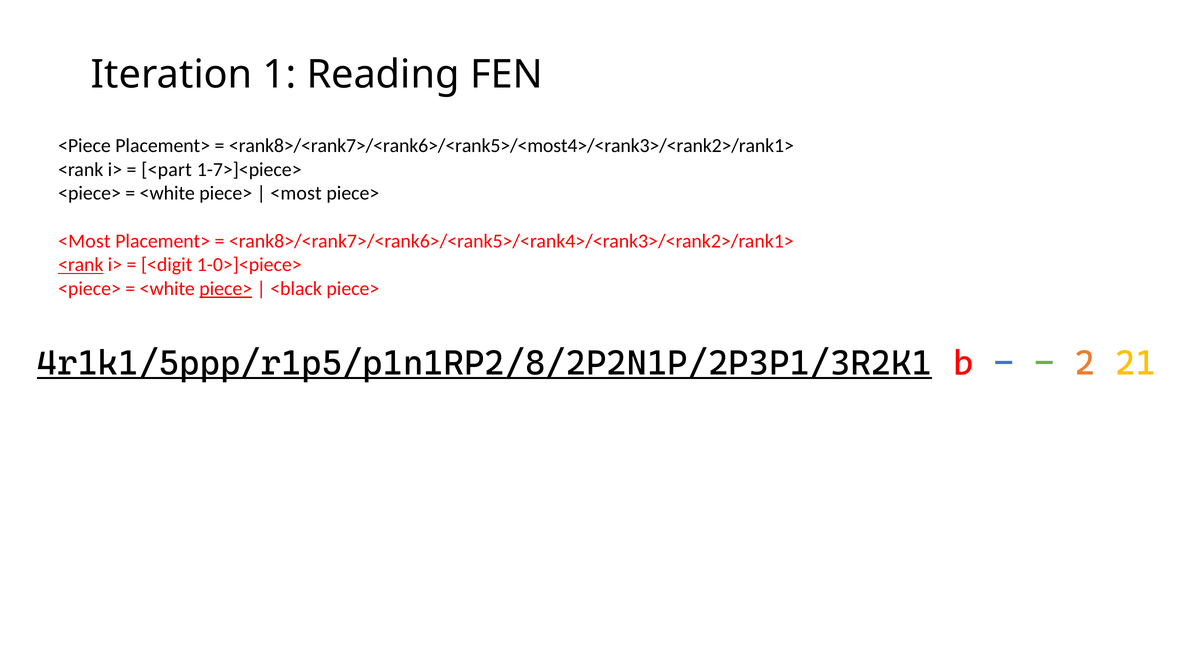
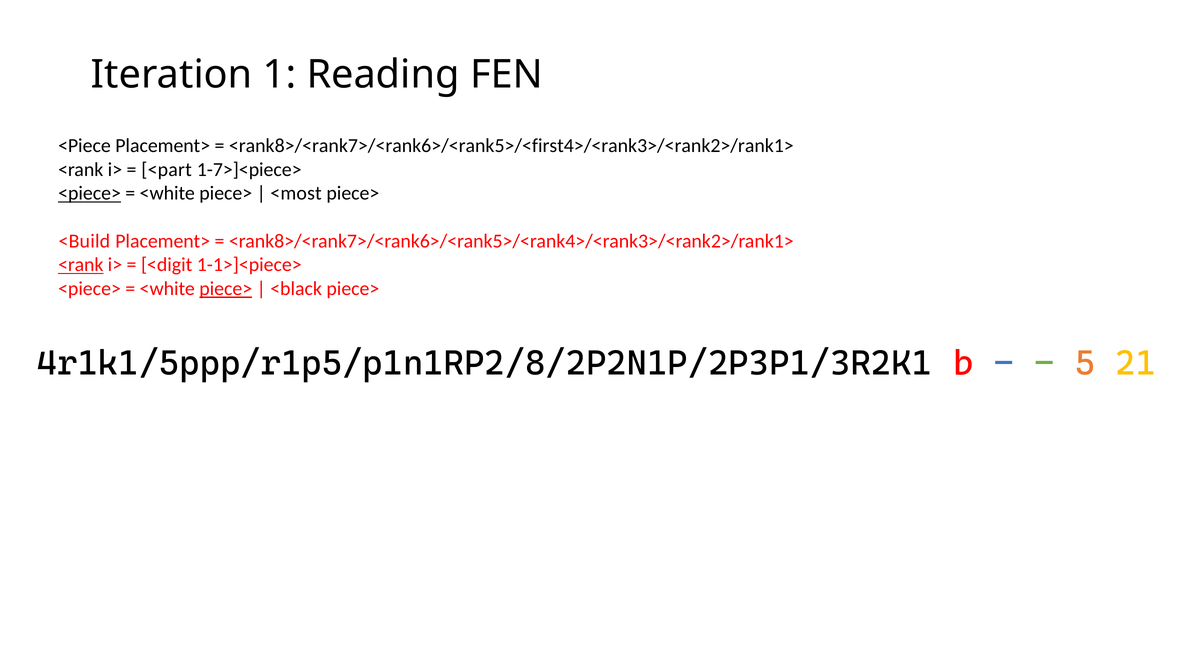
<rank8>/<rank7>/<rank6>/<rank5>/<most4>/<rank3>/<rank2>/rank1>: <rank8>/<rank7>/<rank6>/<rank5>/<most4>/<rank3>/<rank2>/rank1> -> <rank8>/<rank7>/<rank6>/<rank5>/<first4>/<rank3>/<rank2>/rank1> (511, 146)
<piece> underline: none -> present (90, 193)
<Most: <Most -> <Build (84, 241)
1-0>]<piece>: 1-0>]<piece> -> 1-1>]<piece> (249, 265)
4r1k1/5ppp/r1p5/p1n1RP2/8/2P2N1P/2P3P1/3R2K1 underline: present -> none (484, 363)
2: 2 -> 5 (1085, 363)
